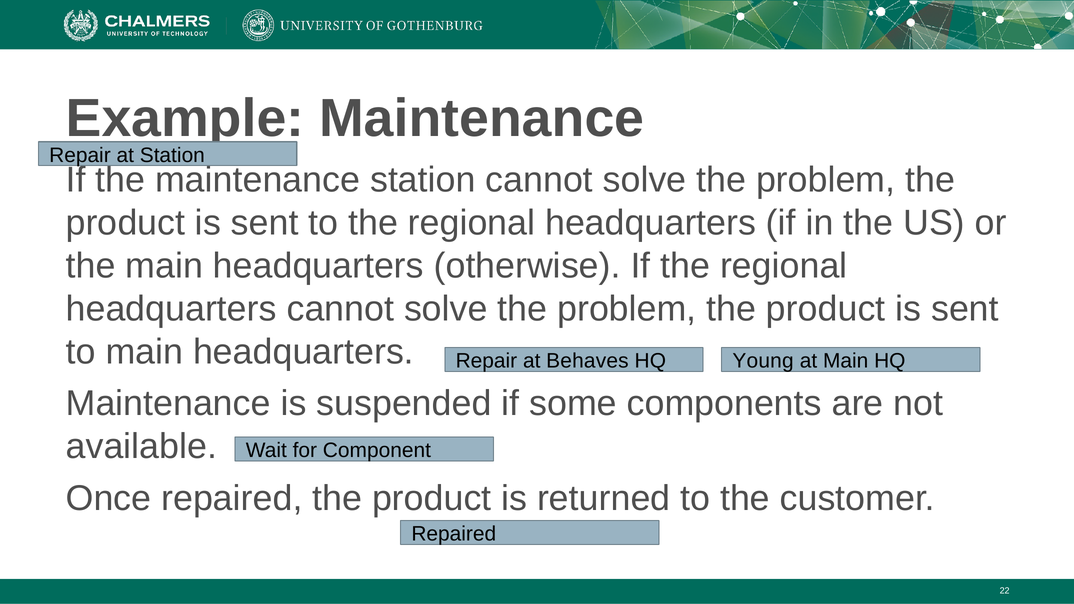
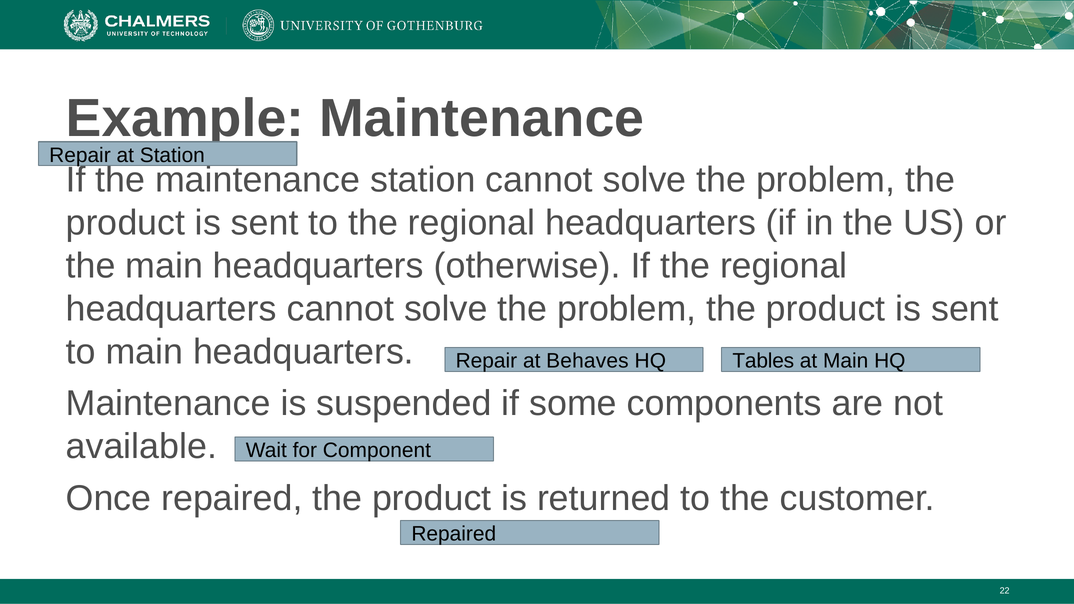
Young: Young -> Tables (763, 361)
